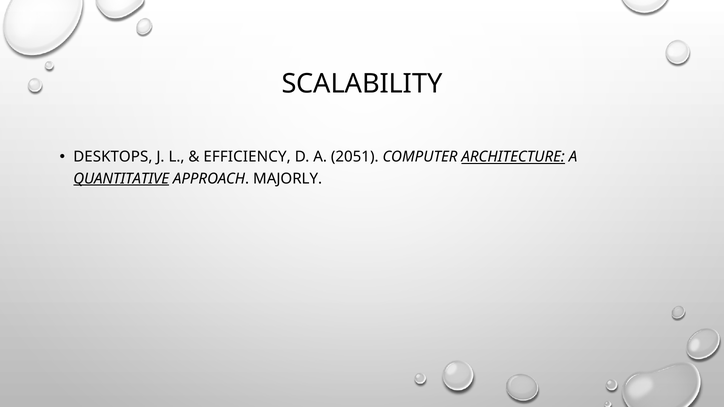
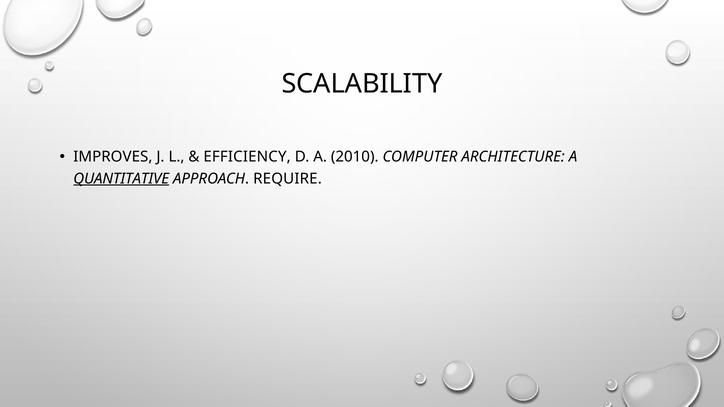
DESKTOPS: DESKTOPS -> IMPROVES (113, 157)
2051: 2051 -> 2010 (355, 157)
ARCHITECTURE underline: present -> none (513, 157)
MAJORLY: MAJORLY -> REQUIRE (287, 179)
